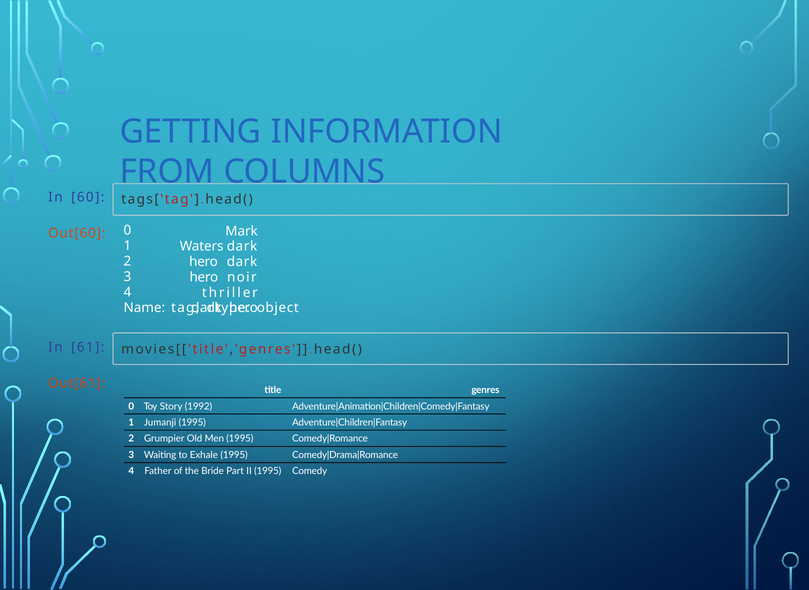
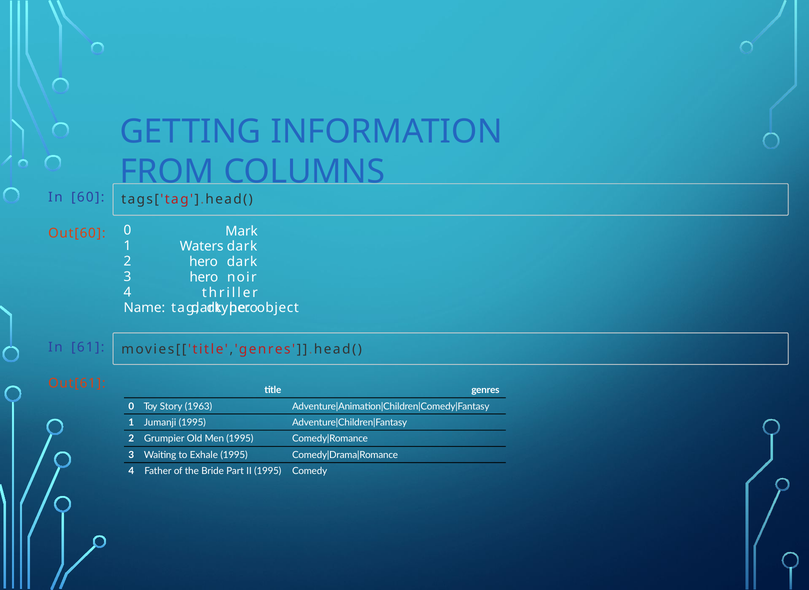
1992: 1992 -> 1963 (198, 406)
